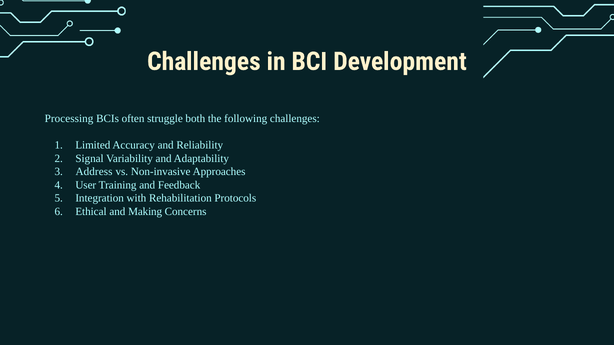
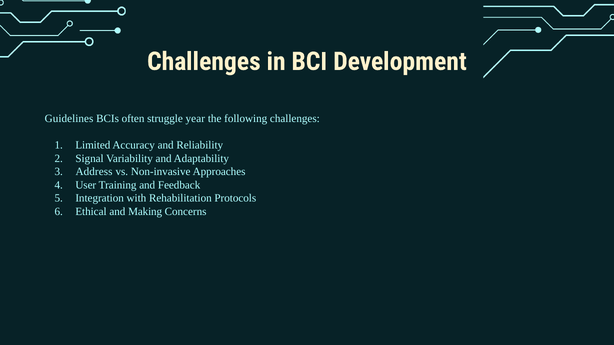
Processing: Processing -> Guidelines (69, 119)
both: both -> year (195, 119)
